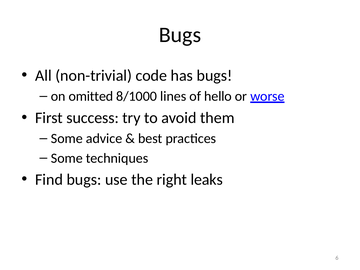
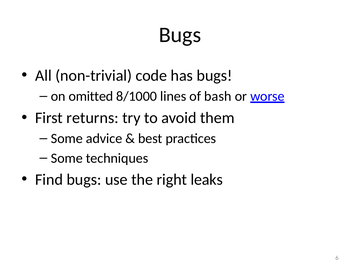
hello: hello -> bash (218, 96)
success: success -> returns (93, 118)
